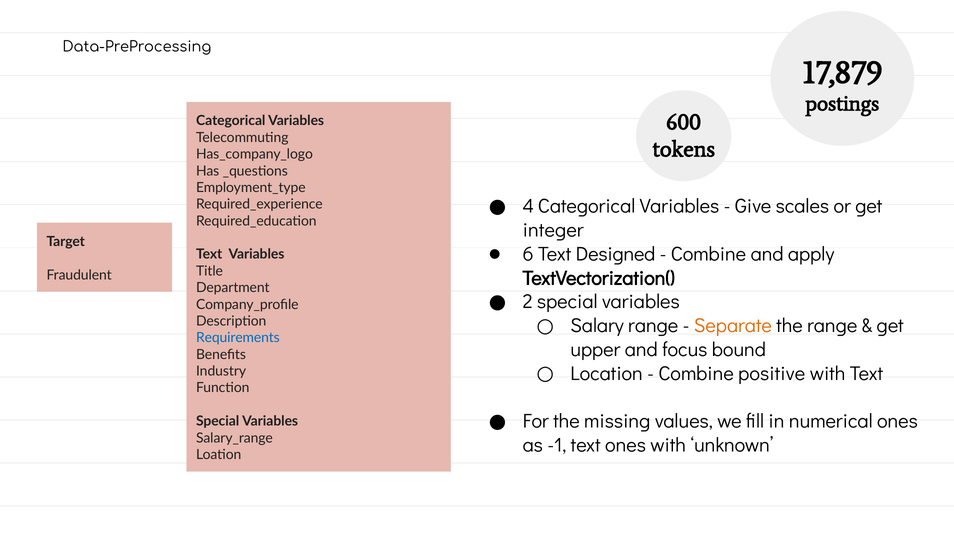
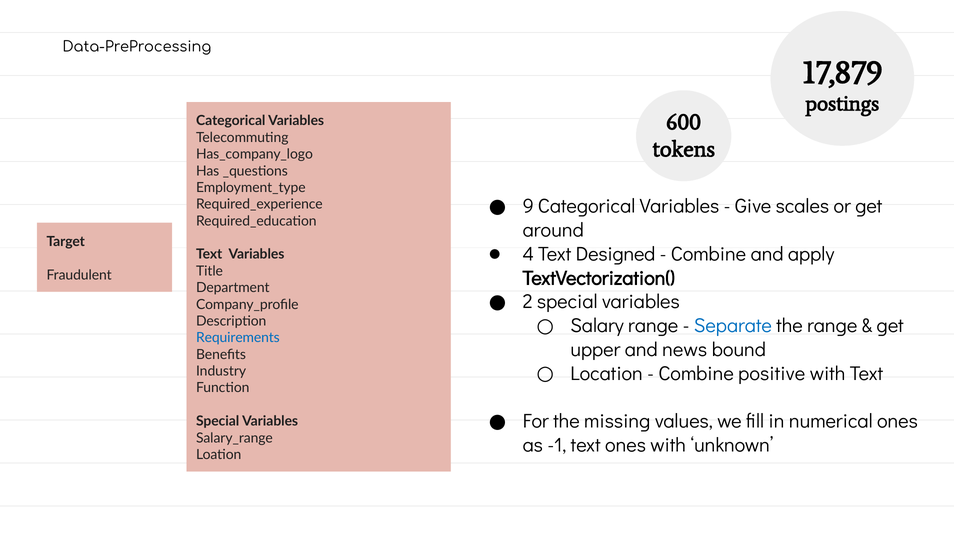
4: 4 -> 9 (528, 206)
integer: integer -> around (553, 230)
6: 6 -> 4 (528, 254)
Separate colour: orange -> blue (733, 326)
focus: focus -> news (685, 349)
